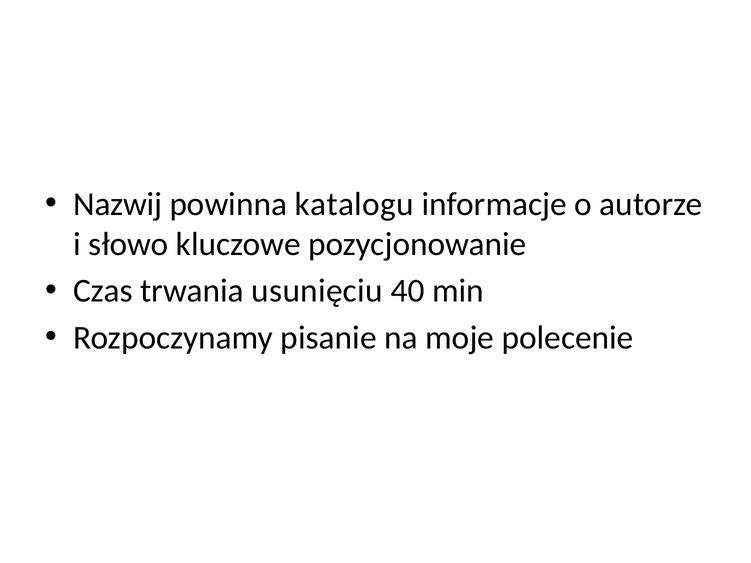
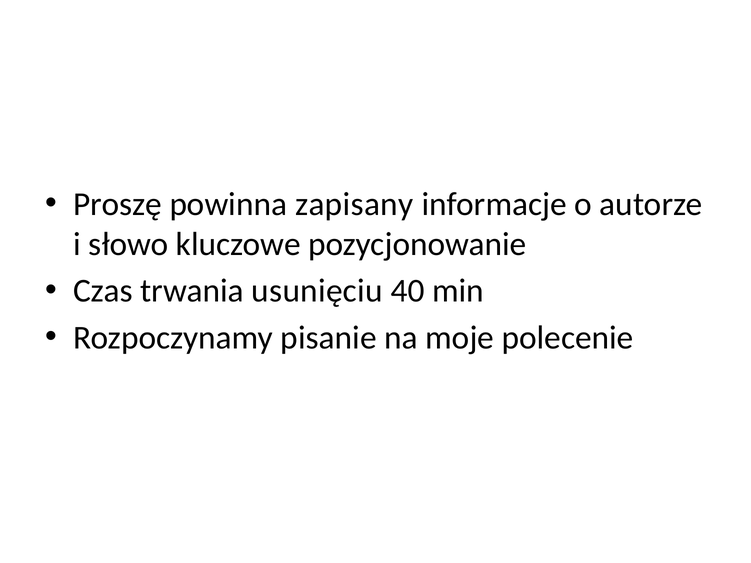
Nazwij: Nazwij -> Proszę (118, 204)
katalogu: katalogu -> zapisany (354, 204)
